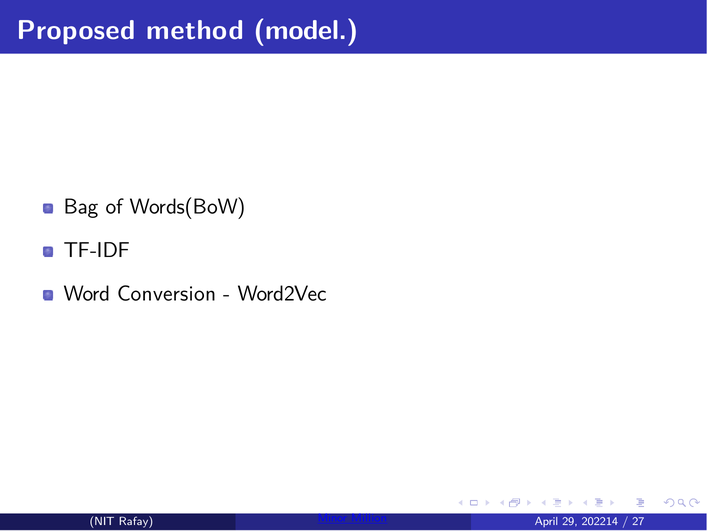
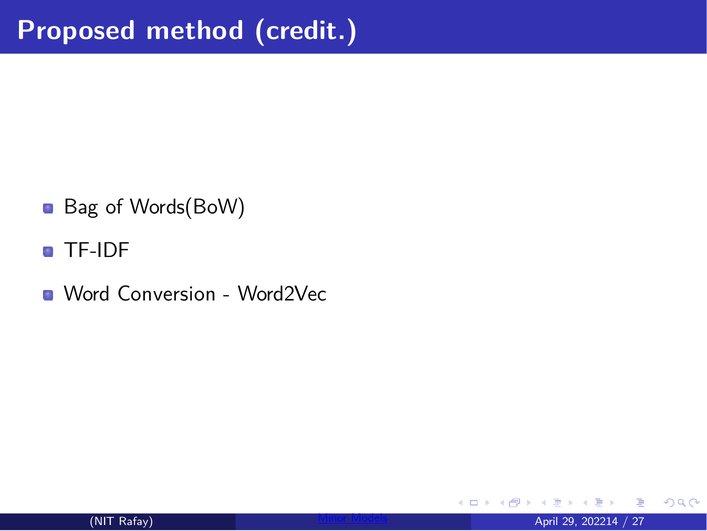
model: model -> credit (306, 30)
Million: Million -> Models (369, 518)
